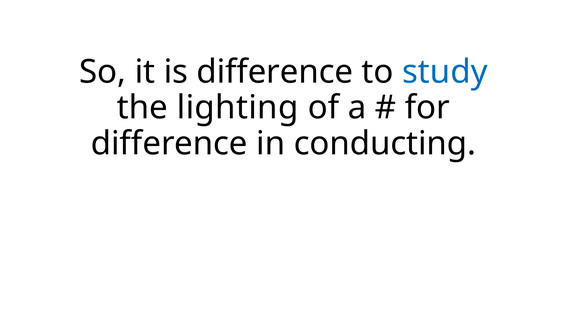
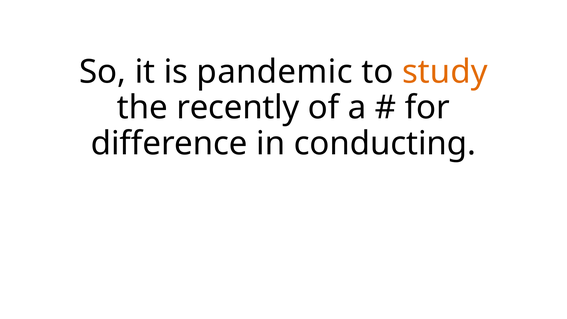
is difference: difference -> pandemic (275, 72)
study colour: blue -> orange (445, 72)
lighting: lighting -> recently (238, 108)
